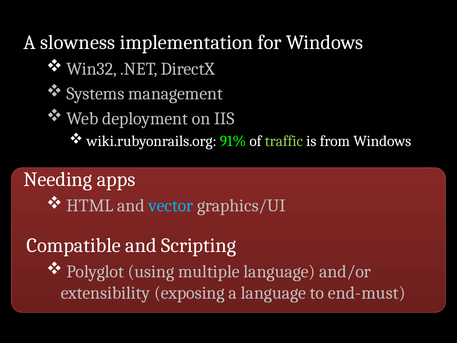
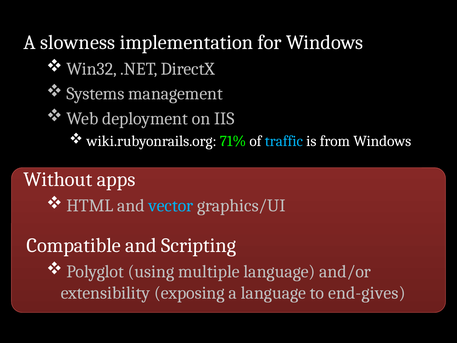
91%: 91% -> 71% (233, 141)
traffic colour: light green -> light blue (284, 141)
Needing: Needing -> Without (58, 179)
end-must: end-must -> end-gives (367, 293)
